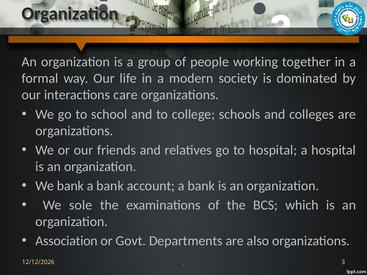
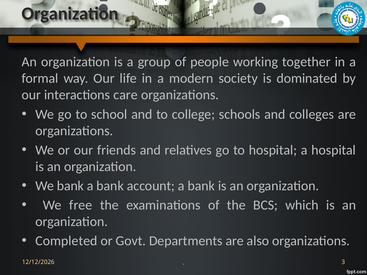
sole: sole -> free (81, 205)
Association: Association -> Completed (66, 241)
